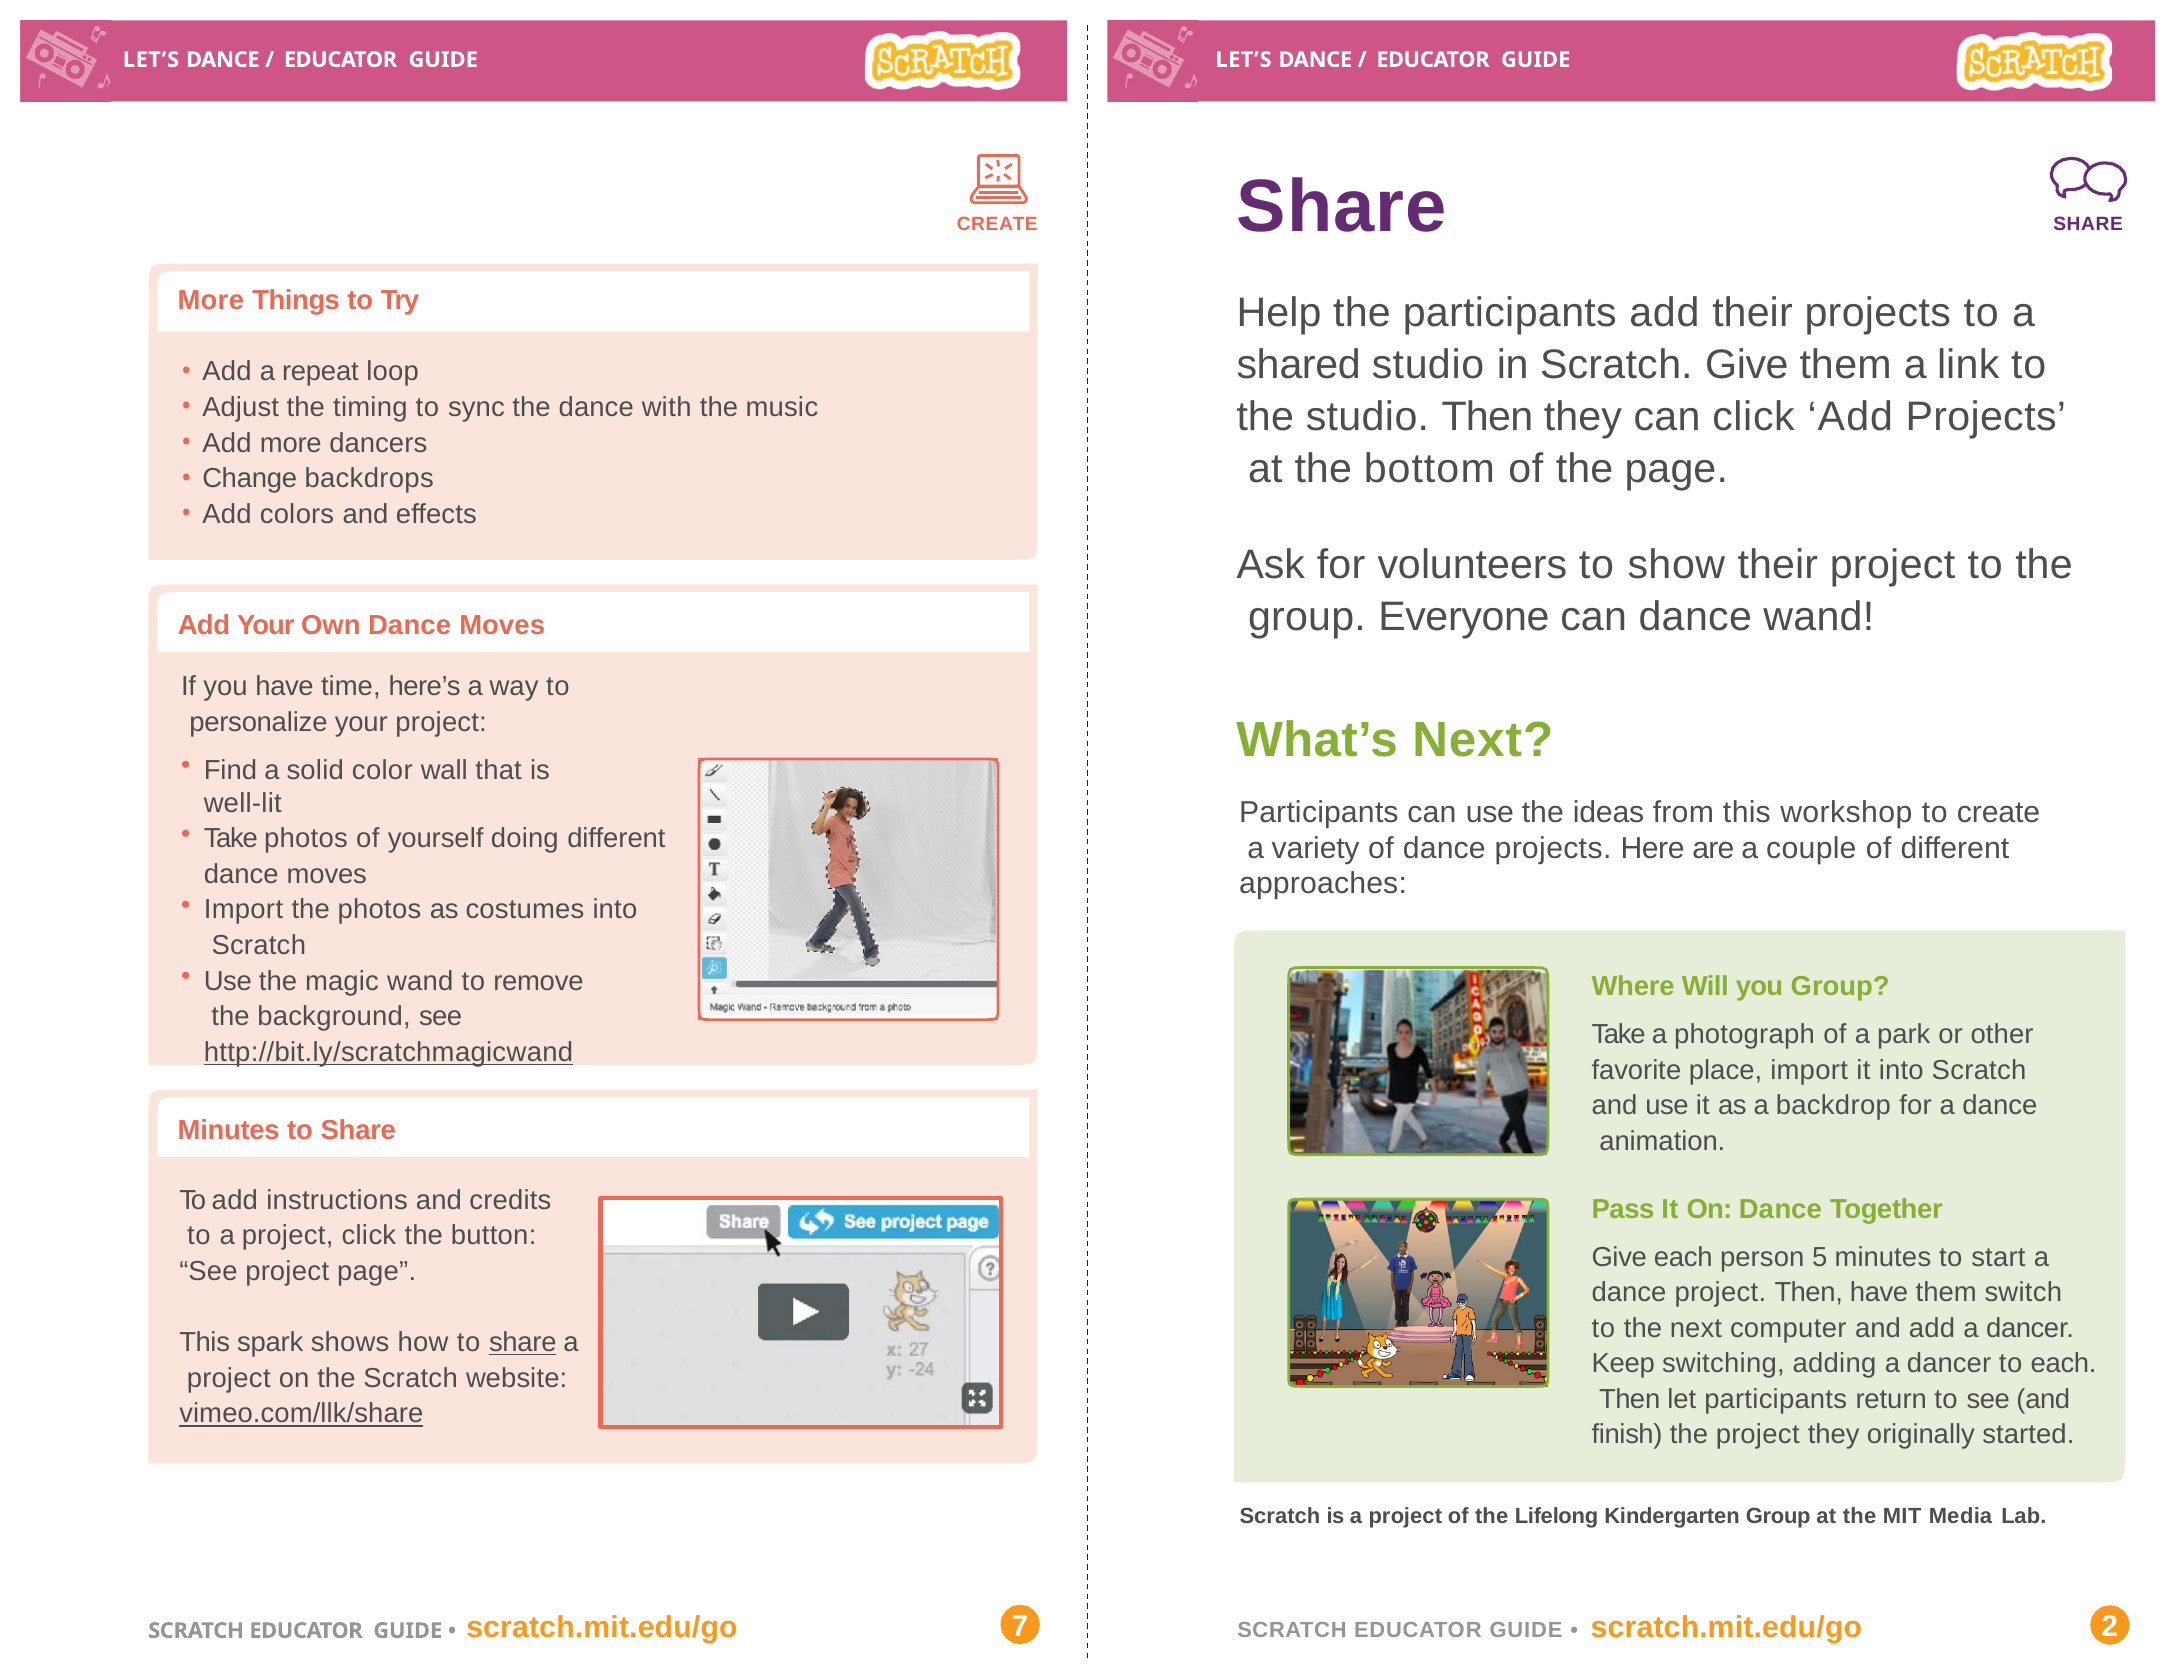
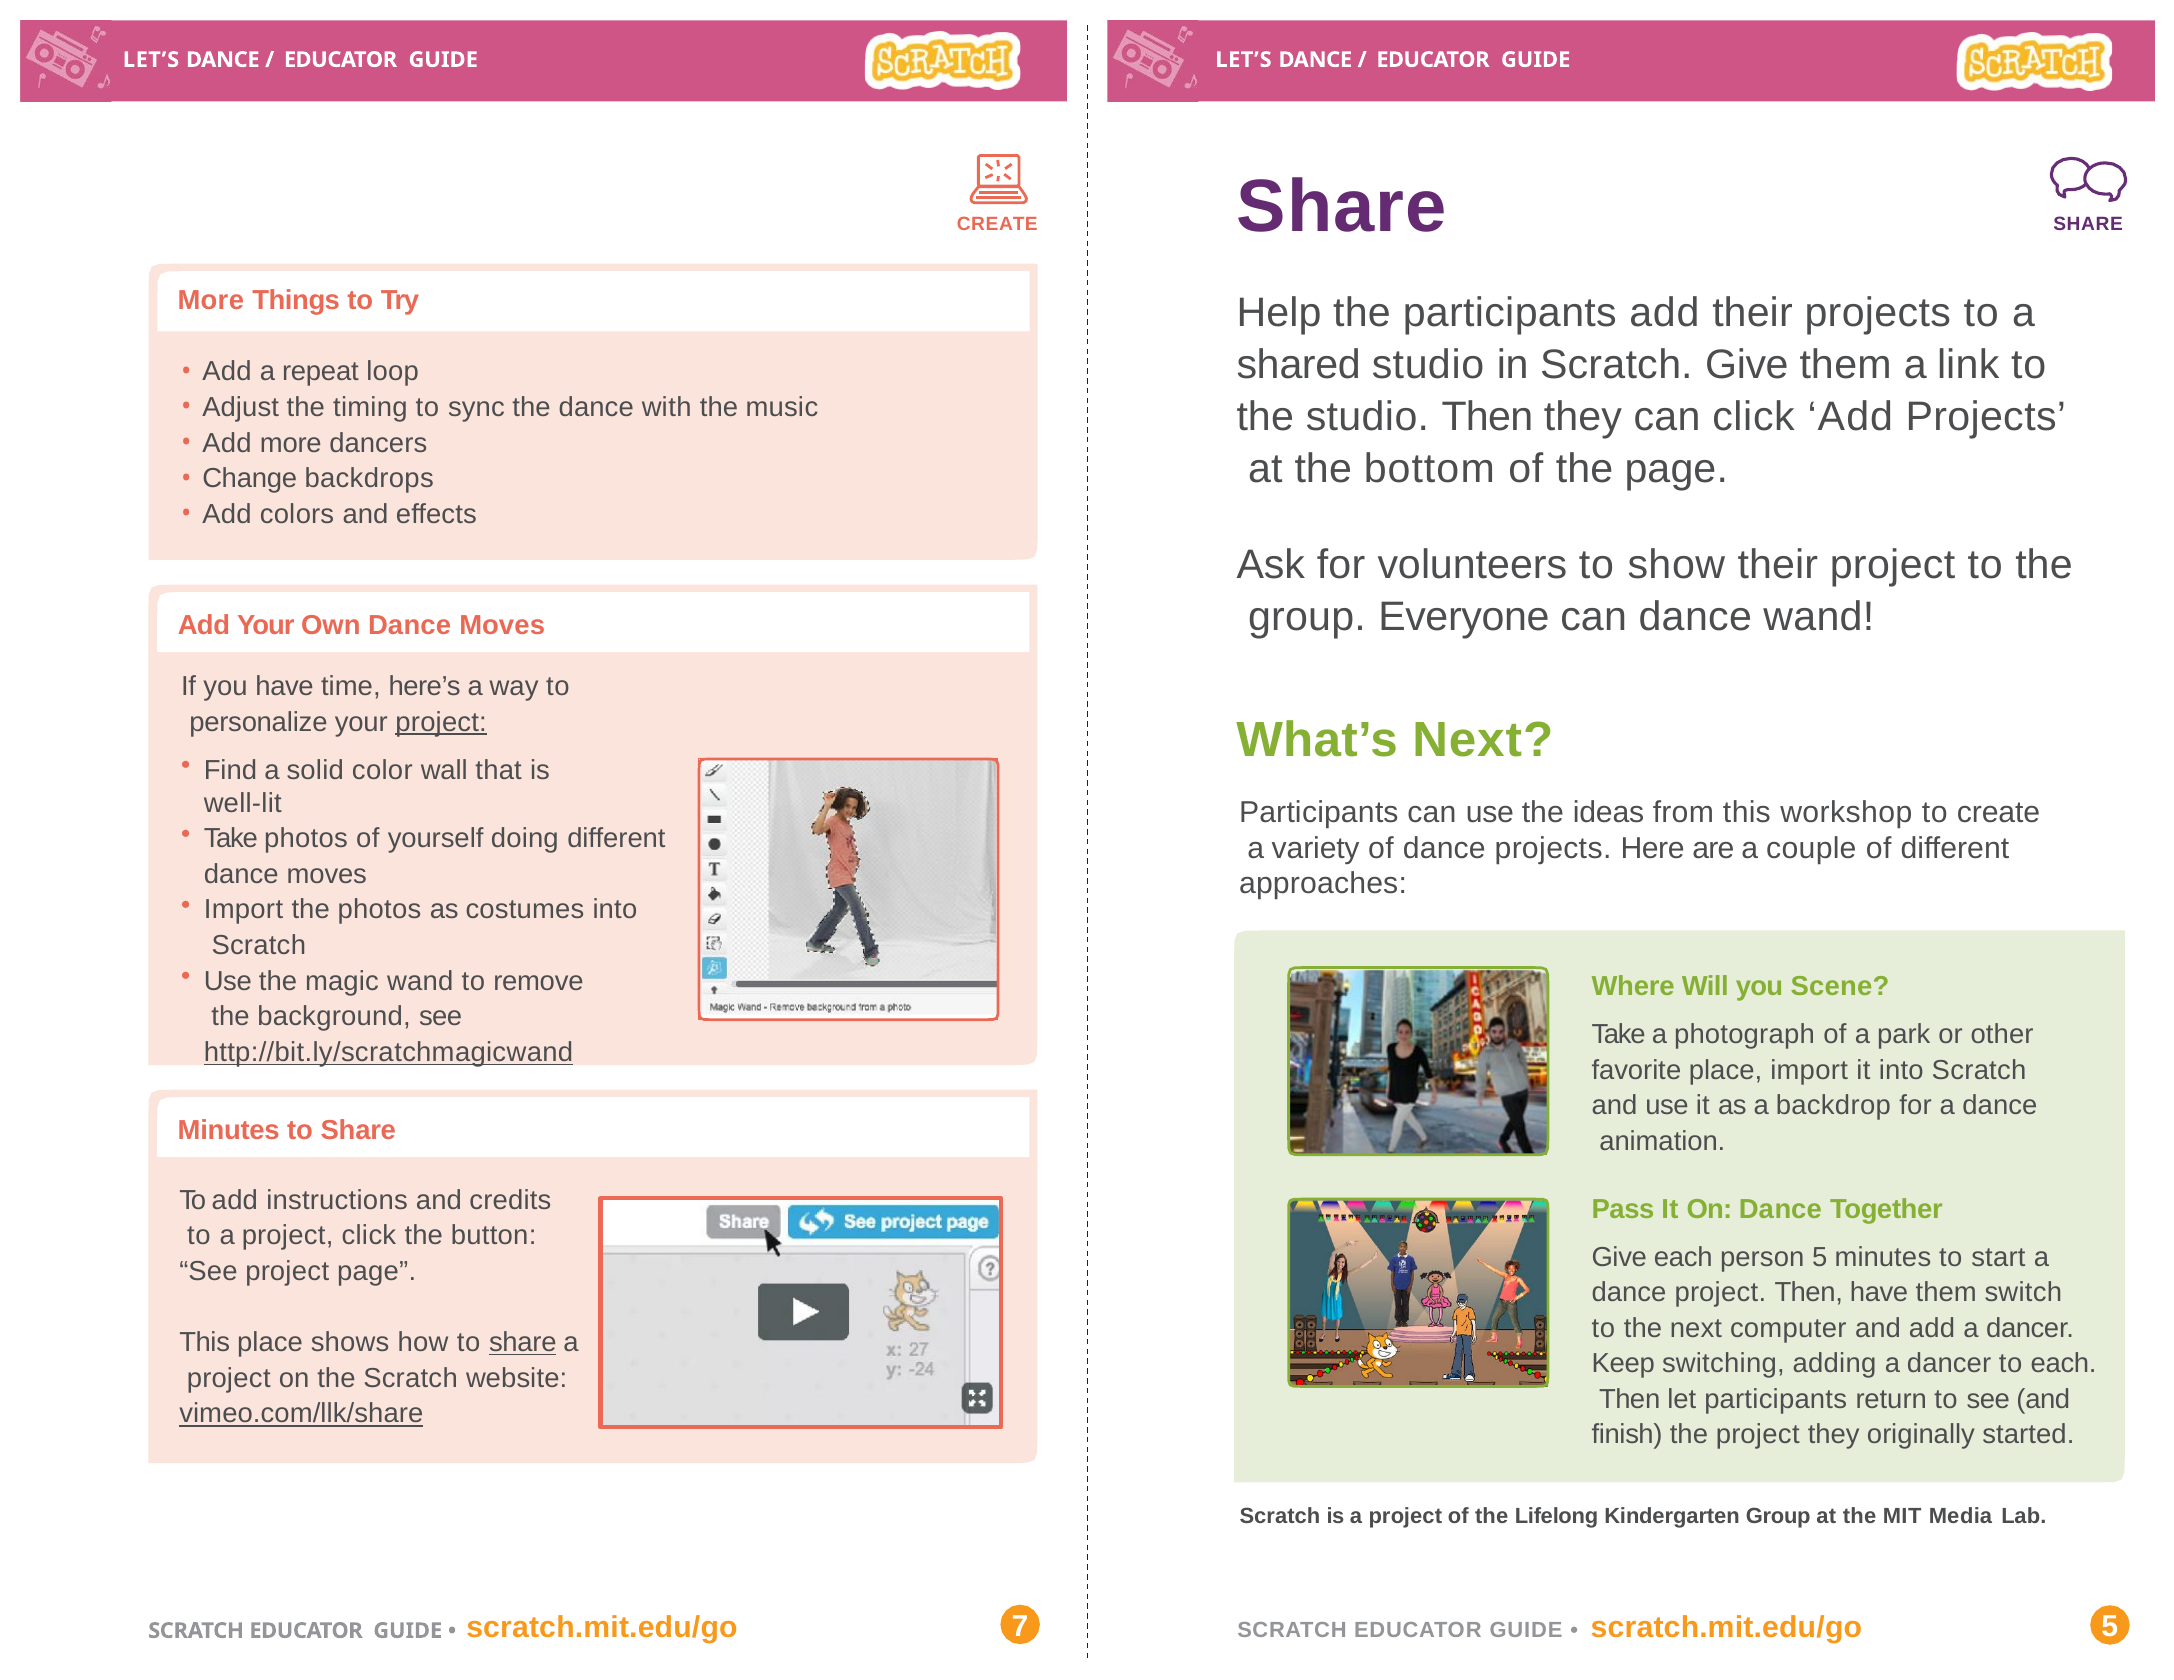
project underline: none -> present (441, 722)
you Group: Group -> Scene (1840, 987)
This spark: spark -> place (270, 1343)
scratch.mit.edu/go 2: 2 -> 5 (2110, 1626)
